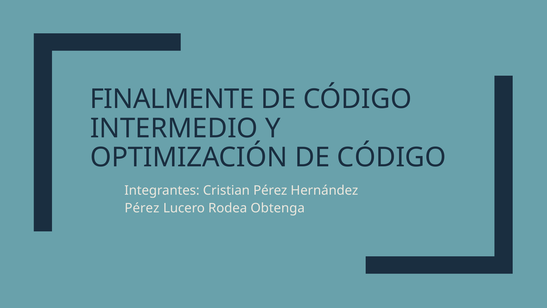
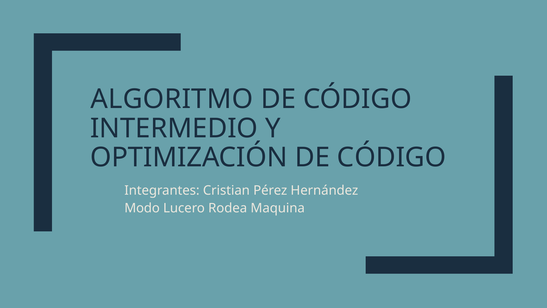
FINALMENTE: FINALMENTE -> ALGORITMO (172, 99)
Pérez: Pérez -> Modo (142, 208)
Obtenga: Obtenga -> Maquina (278, 208)
